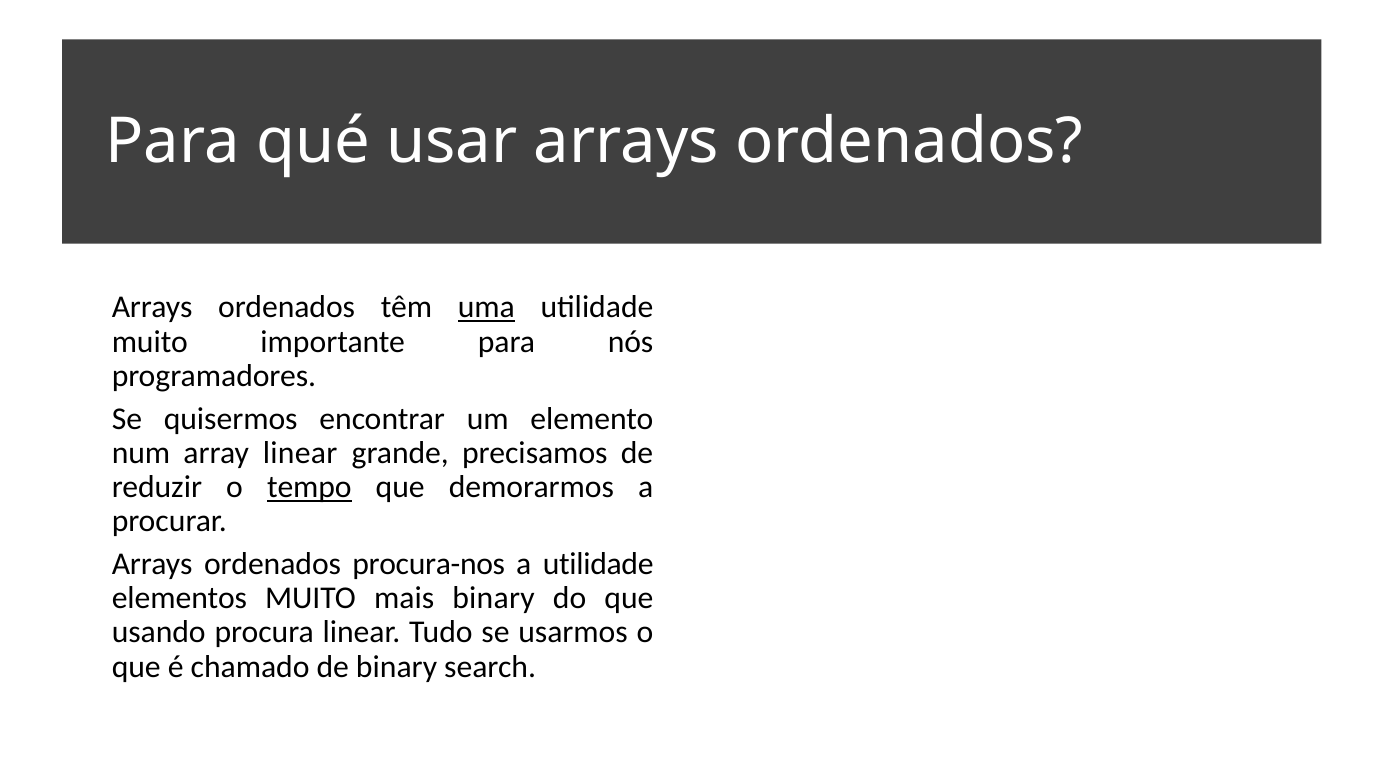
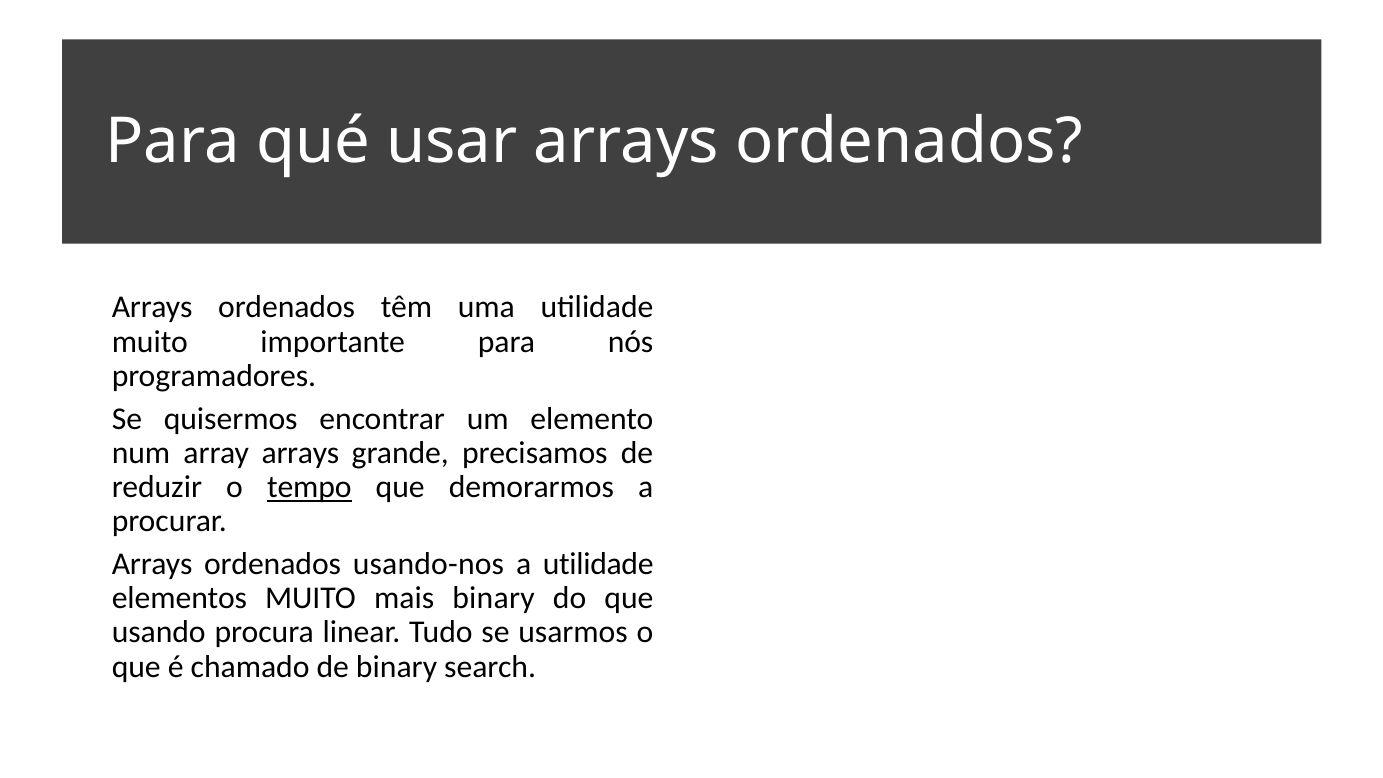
uma underline: present -> none (486, 307)
array linear: linear -> arrays (300, 453)
procura-nos: procura-nos -> usando-nos (428, 564)
